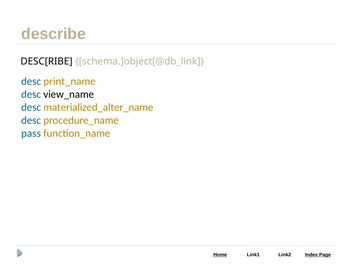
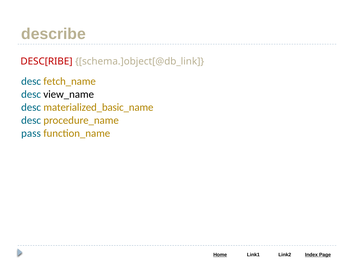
DESC[RIBE colour: black -> red (46, 61)
print_name: print_name -> fetch_name (70, 82)
materialized_alter_name: materialized_alter_name -> materialized_basic_name (98, 107)
